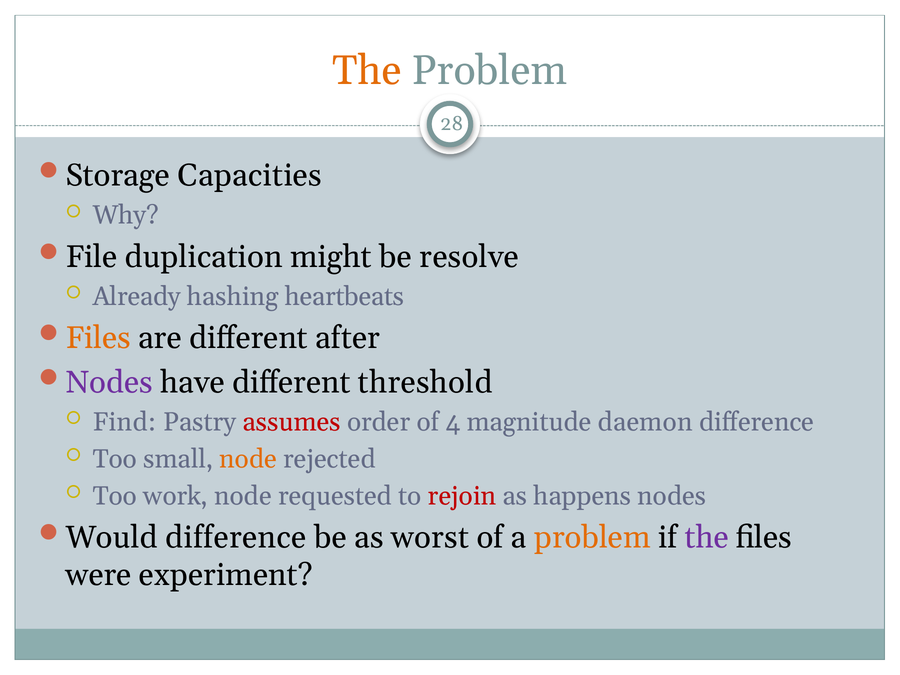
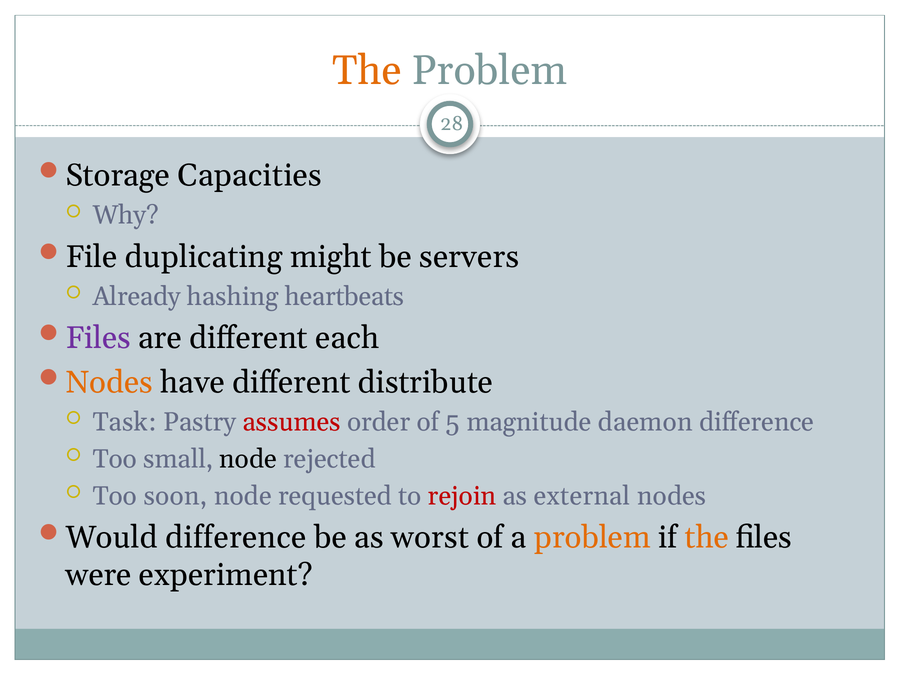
duplication: duplication -> duplicating (204, 257)
resolve: resolve -> servers (469, 257)
Files colour: orange -> purple (98, 338)
after: after -> each (347, 338)
Nodes colour: purple -> orange (109, 382)
threshold: threshold -> distribute (425, 382)
Find: Find -> Task (124, 422)
4: 4 -> 5 (453, 422)
node colour: orange -> black (248, 459)
work: work -> soon (175, 496)
happens: happens -> external (582, 496)
the colour: purple -> orange (707, 538)
